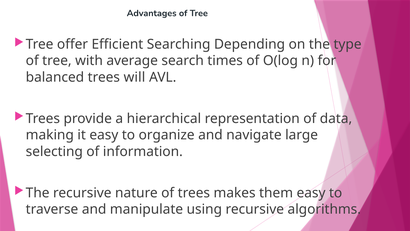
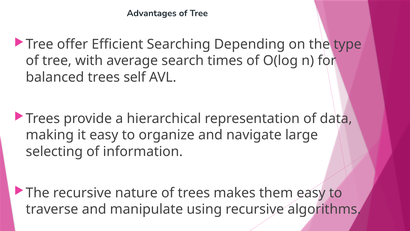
will: will -> self (135, 77)
